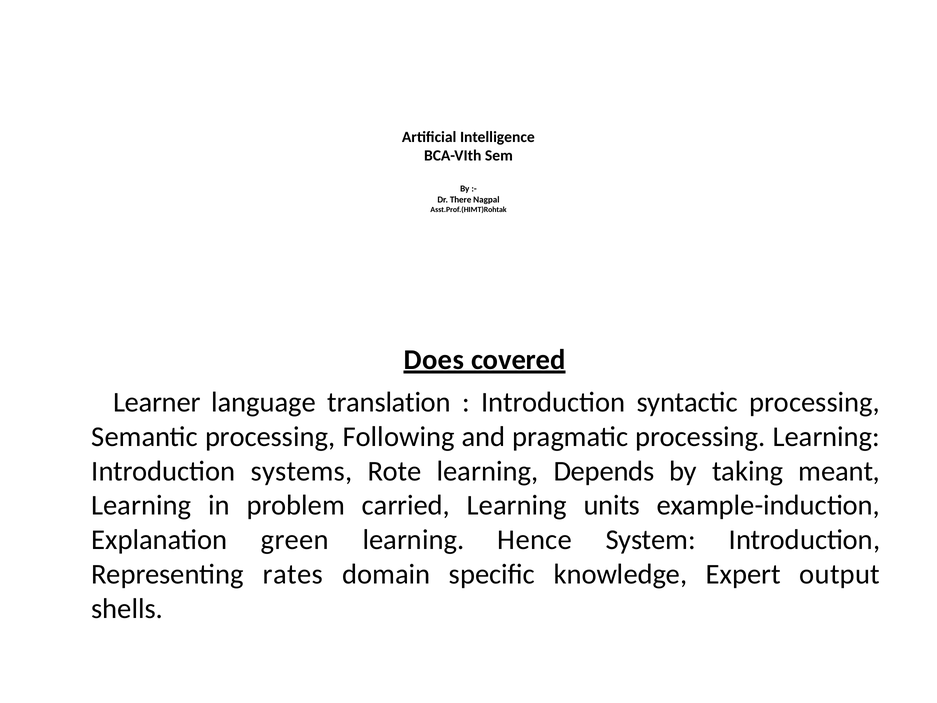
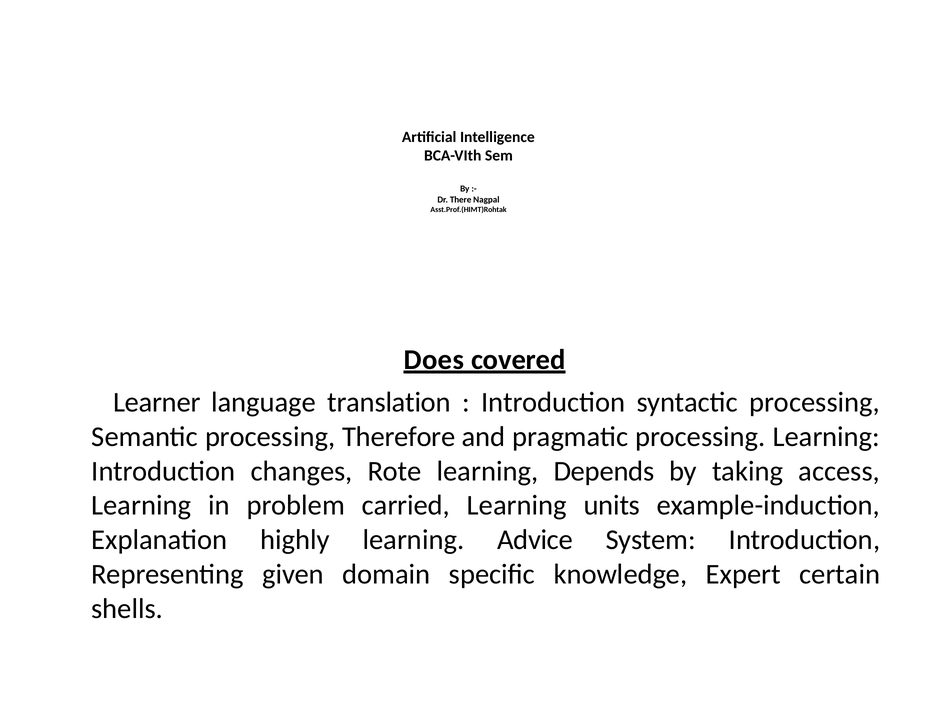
Following: Following -> Therefore (399, 437)
systems: systems -> changes (302, 471)
meant: meant -> access (839, 471)
green: green -> highly (295, 540)
Hence: Hence -> Advice (535, 540)
rates: rates -> given (293, 574)
output: output -> certain (840, 574)
